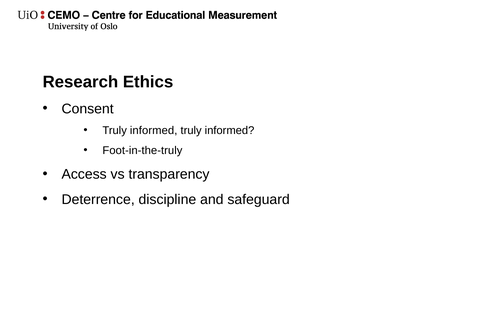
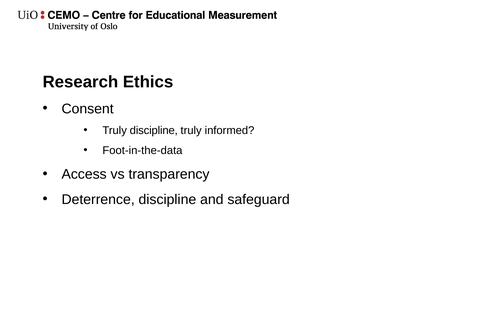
informed: informed -> discipline (154, 130)
Foot-in-the-truly: Foot-in-the-truly -> Foot-in-the-data (142, 151)
